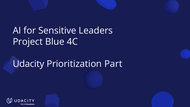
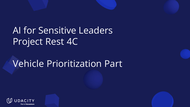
Blue: Blue -> Rest (55, 42)
Udacity: Udacity -> Vehicle (28, 64)
